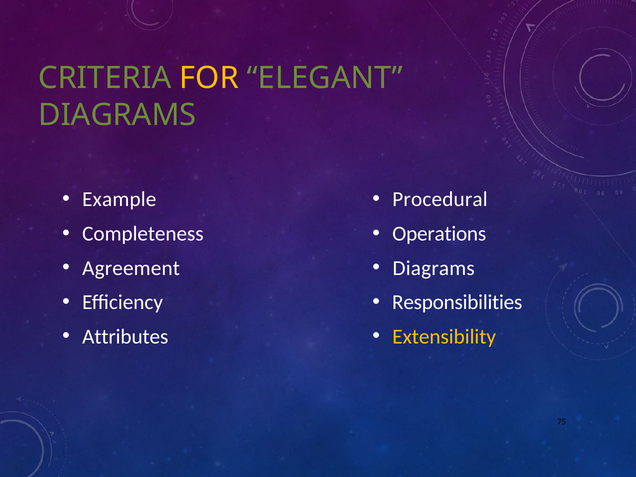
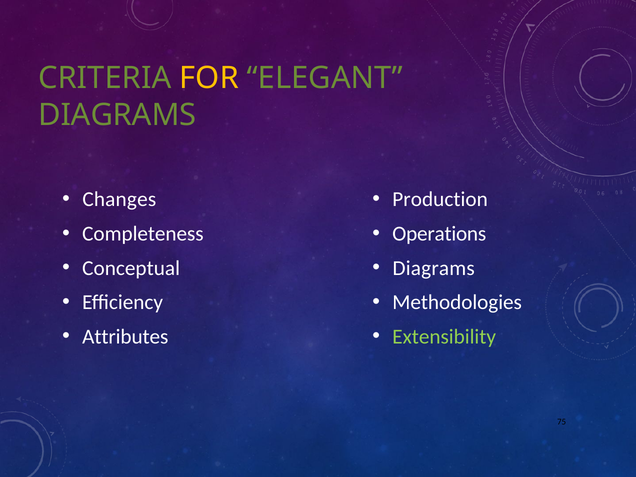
Example: Example -> Changes (119, 199)
Procedural: Procedural -> Production (440, 199)
Agreement: Agreement -> Conceptual (131, 268)
Responsibilities: Responsibilities -> Methodologies (457, 302)
Extensibility colour: yellow -> light green (444, 337)
